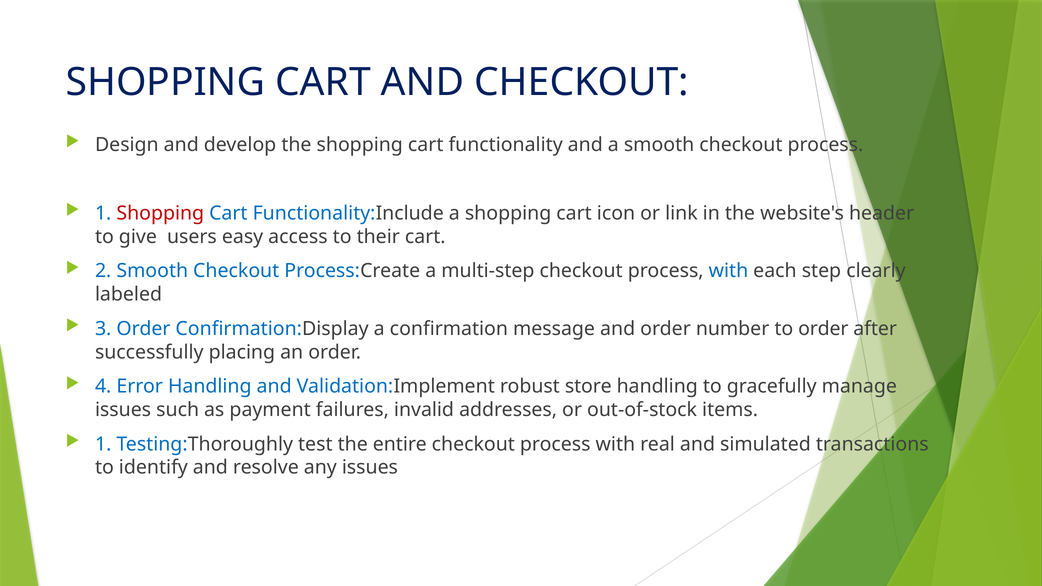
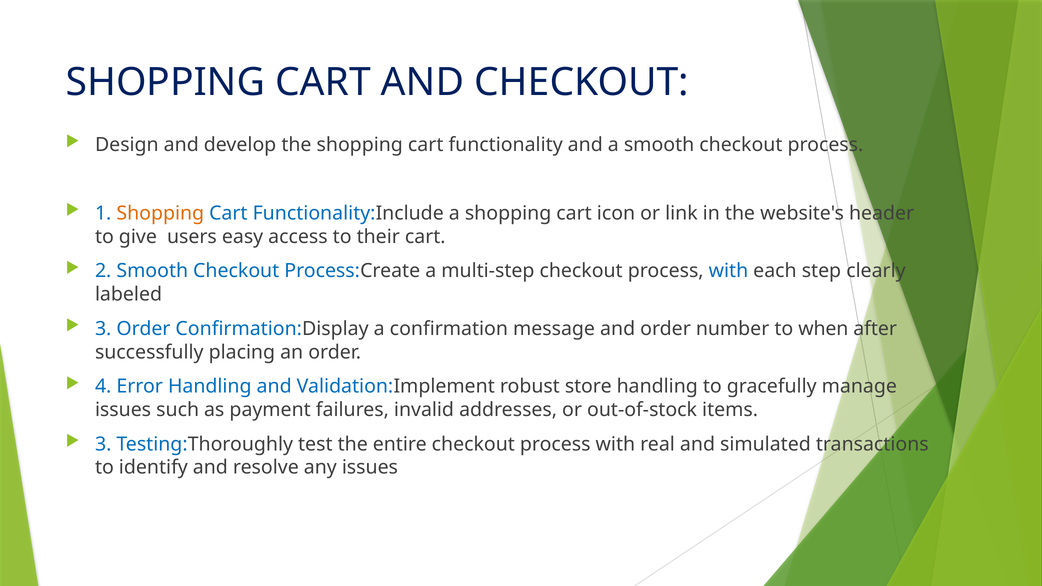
Shopping colour: red -> orange (160, 213)
to order: order -> when (823, 329)
1: 1 -> 3 (103, 444)
